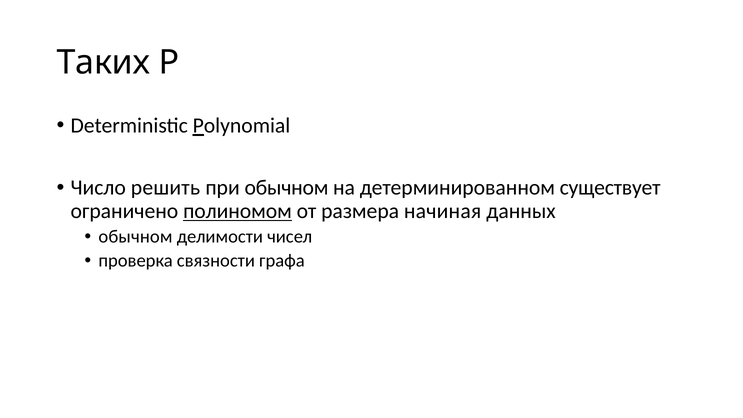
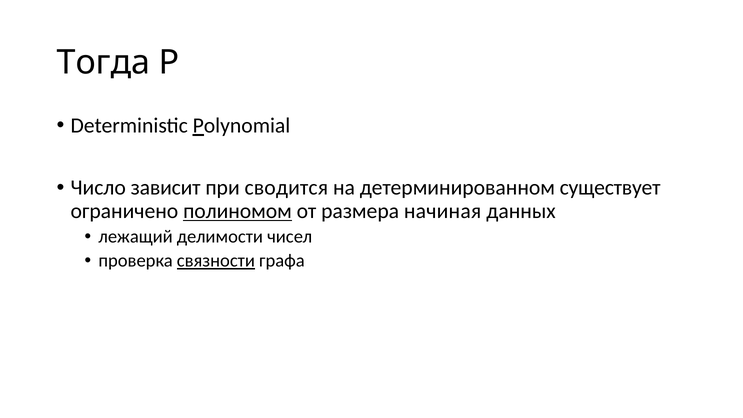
Таких: Таких -> Тогда (103, 62)
решить: решить -> зависит (166, 188)
при обычном: обычном -> сводится (286, 188)
обычном: обычном -> лежащий (136, 237)
связности underline: none -> present (216, 261)
